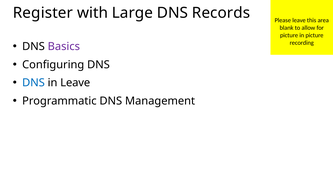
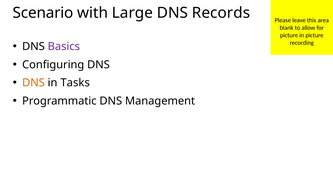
Register: Register -> Scenario (43, 13)
DNS colour: blue -> orange (33, 83)
in Leave: Leave -> Tasks (75, 83)
